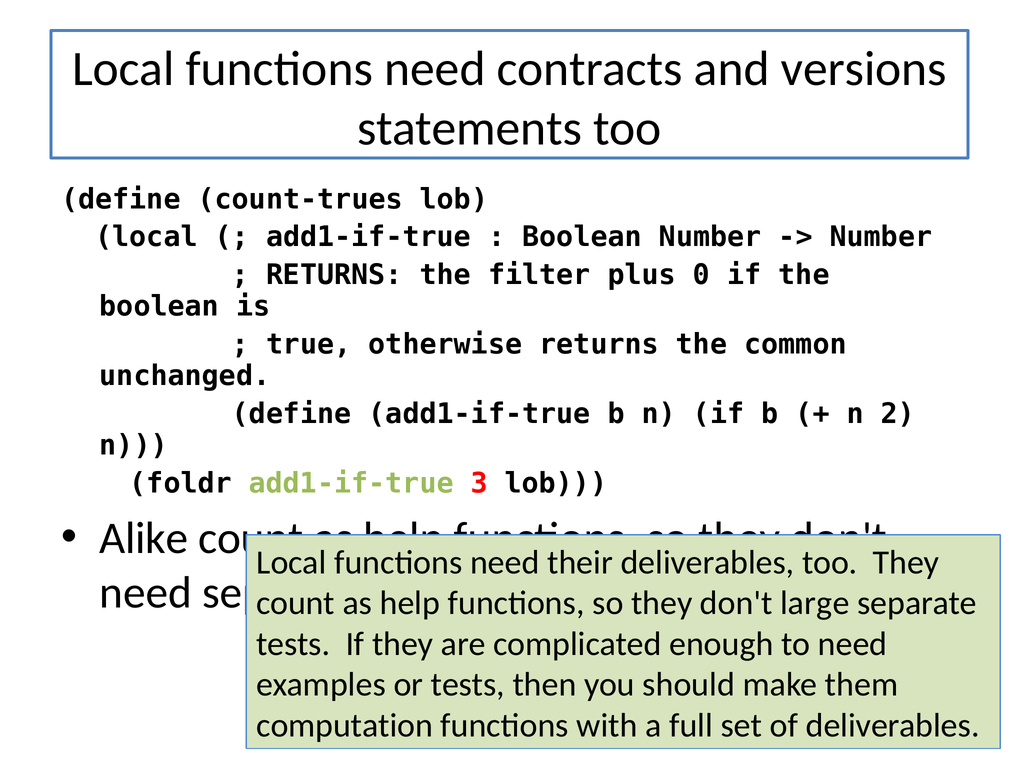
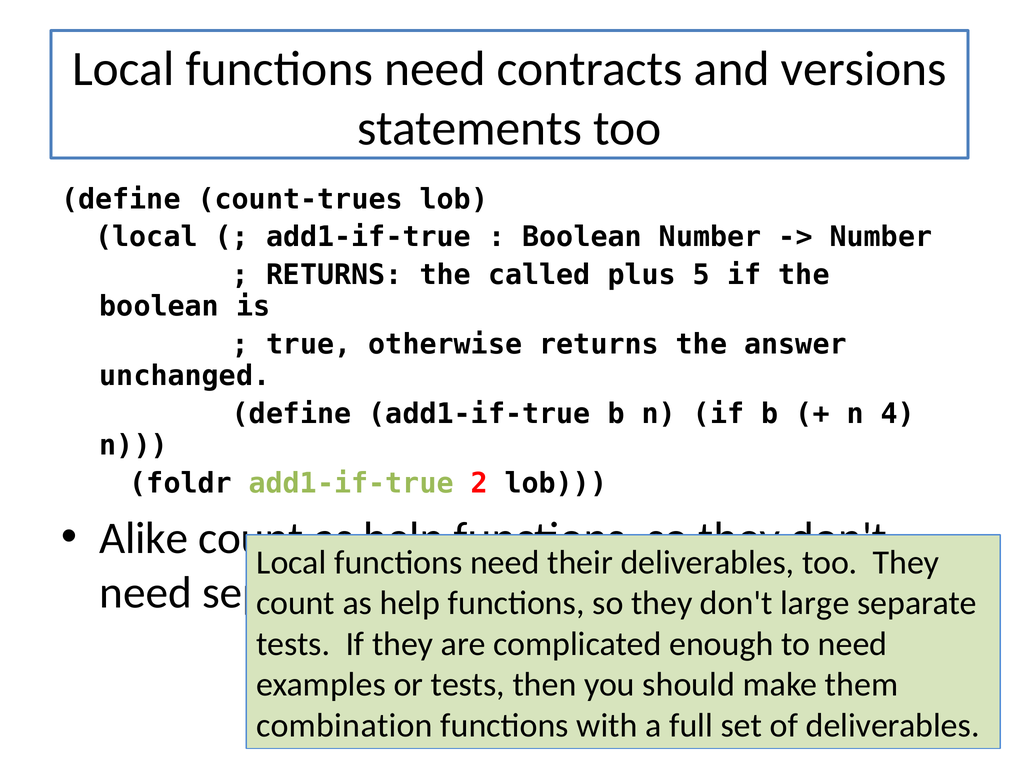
filter: filter -> called (539, 275)
0: 0 -> 5 (701, 275)
common: common -> answer (795, 344)
2: 2 -> 4 (898, 414)
3: 3 -> 2 (479, 483)
computation: computation -> combination (344, 726)
